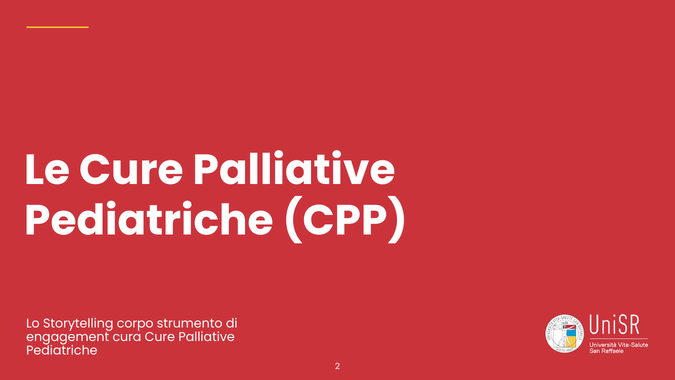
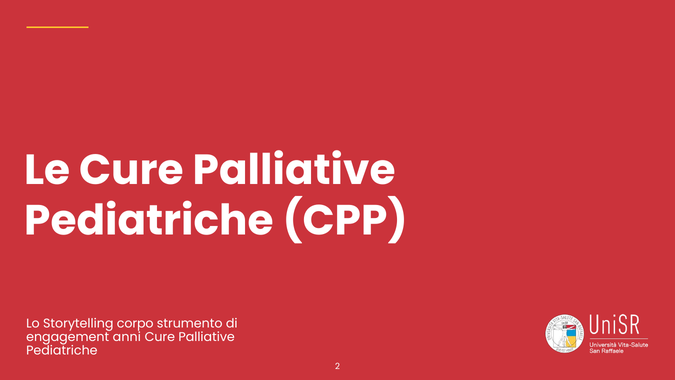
cura: cura -> anni (127, 337)
